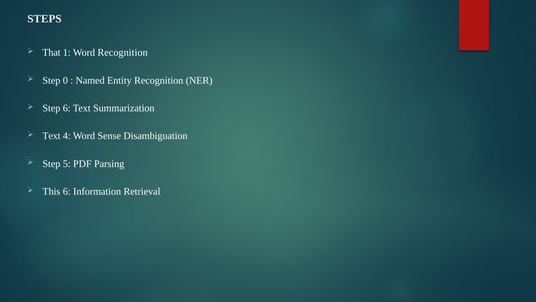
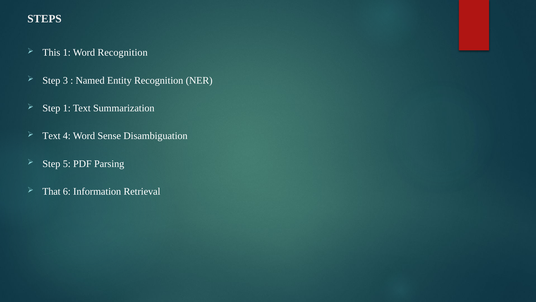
That: That -> This (51, 53)
0: 0 -> 3 (65, 80)
Step 6: 6 -> 1 (67, 108)
This: This -> That (51, 191)
